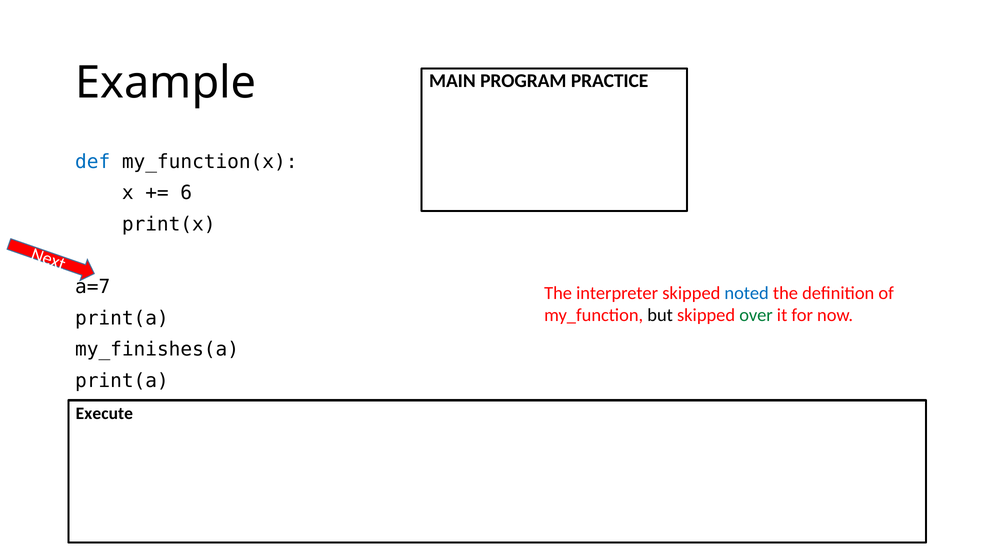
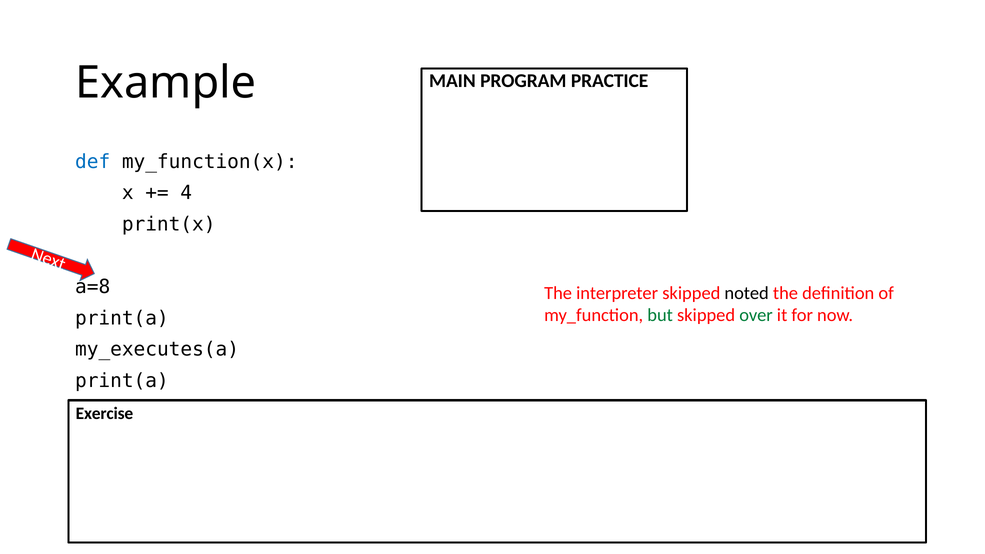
6: 6 -> 4 (186, 193)
a=7: a=7 -> a=8 (93, 287)
noted colour: blue -> black (747, 293)
but colour: black -> green (660, 315)
my_finishes(a: my_finishes(a -> my_executes(a (157, 350)
Execute: Execute -> Exercise (104, 413)
